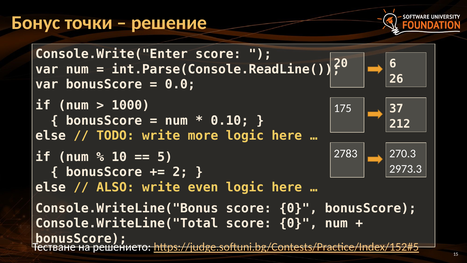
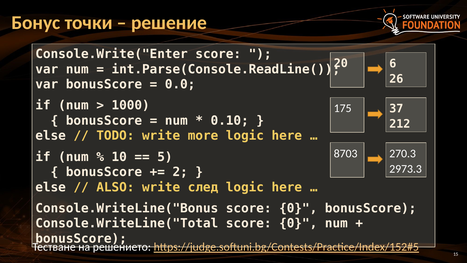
2783: 2783 -> 8703 (346, 153)
even: even -> след (203, 187)
